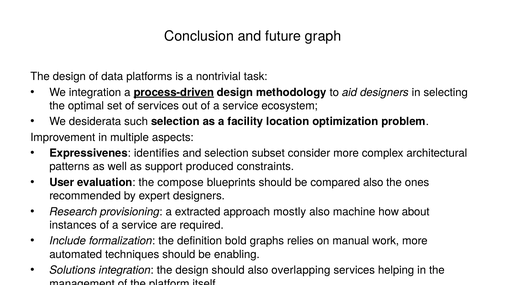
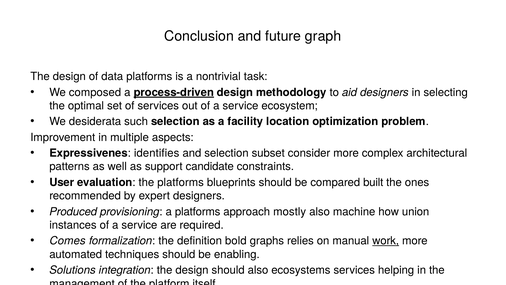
We integration: integration -> composed (95, 92)
produced: produced -> candidate (210, 166)
the compose: compose -> platforms (181, 182)
compared also: also -> built (373, 182)
Research: Research -> Produced (73, 211)
a extracted: extracted -> platforms (198, 211)
about: about -> union (416, 211)
Include: Include -> Comes (68, 241)
work underline: none -> present (386, 241)
overlapping: overlapping -> ecosystems (301, 270)
